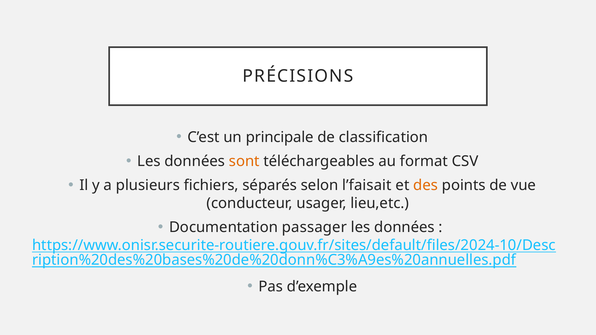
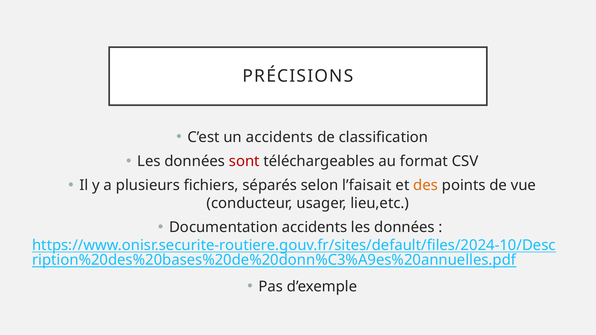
un principale: principale -> accidents (279, 137)
sont colour: orange -> red (244, 161)
Documentation passager: passager -> accidents (315, 227)
